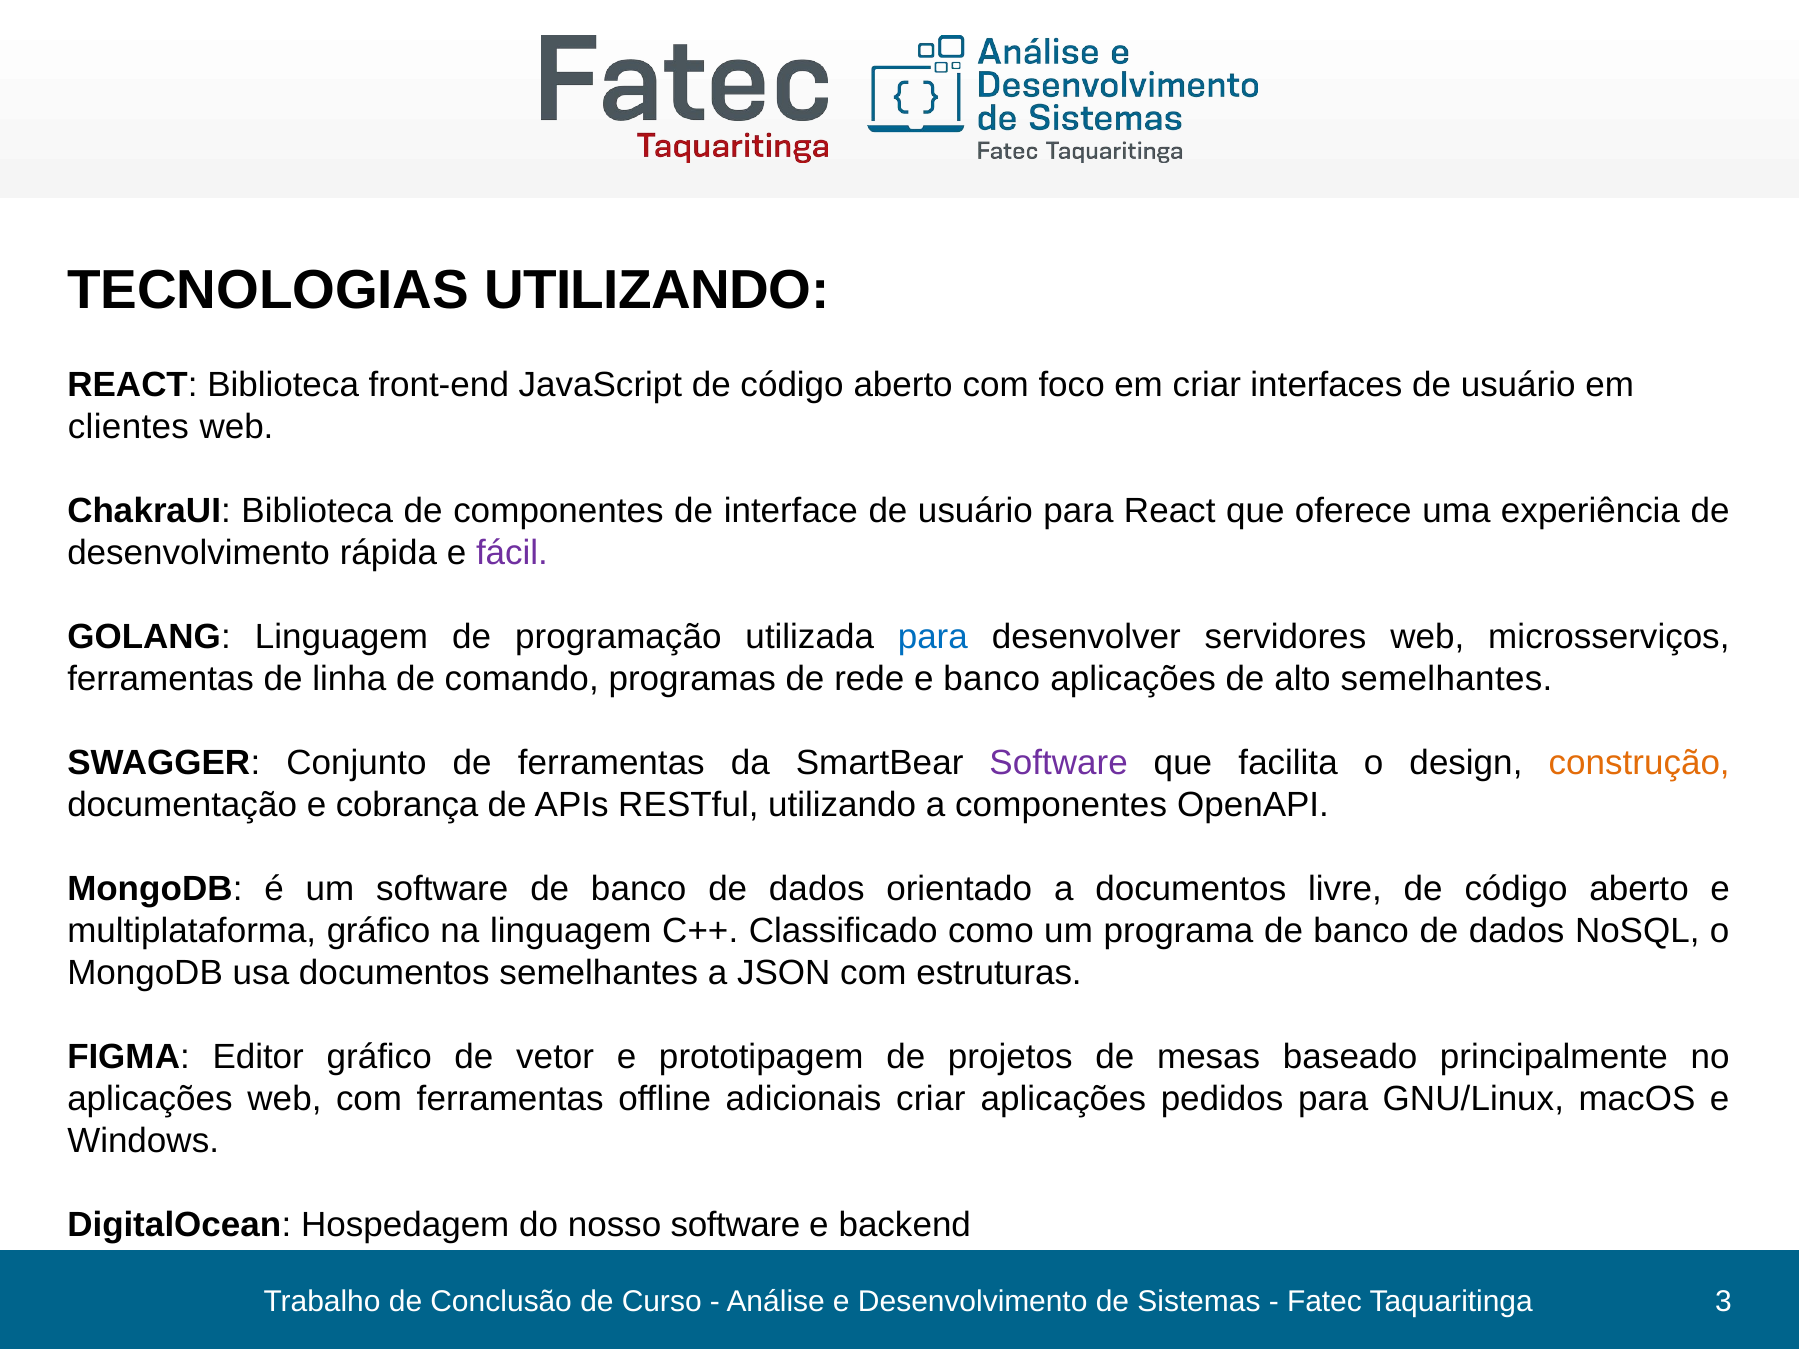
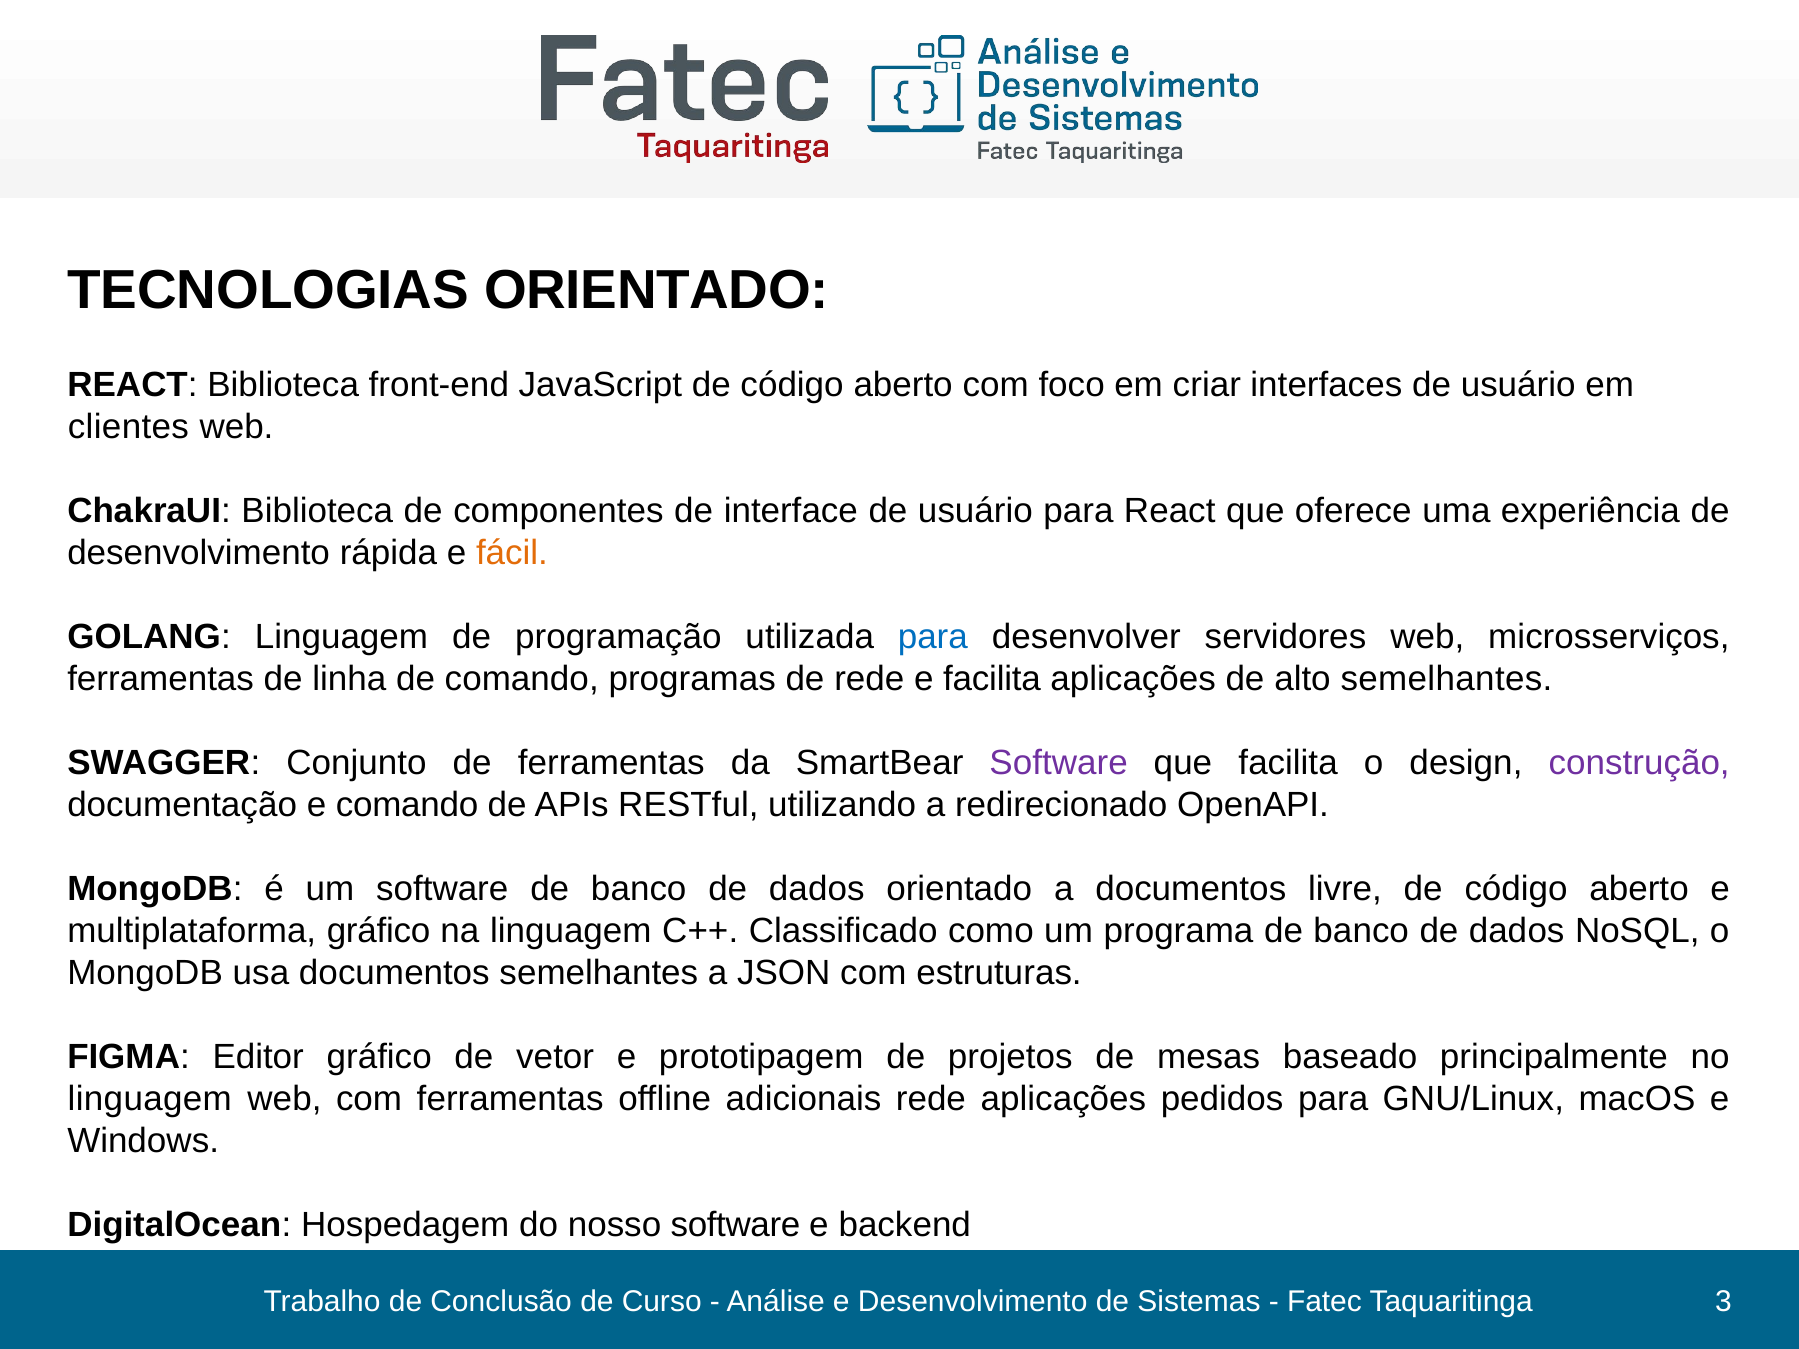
TECNOLOGIAS UTILIZANDO: UTILIZANDO -> ORIENTADO (657, 290)
fácil colour: purple -> orange (512, 553)
e banco: banco -> facilita (992, 679)
construção colour: orange -> purple (1639, 763)
e cobrança: cobrança -> comando (407, 805)
a componentes: componentes -> redirecionado (1061, 805)
aplicações: aplicações -> linguagem (150, 1099)
adicionais criar: criar -> rede (931, 1099)
